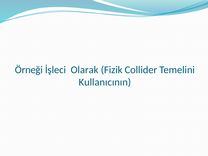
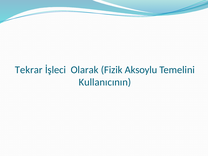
Örneği: Örneği -> Tekrar (29, 70)
Collider: Collider -> Aksoylu (141, 70)
